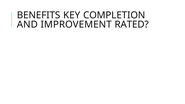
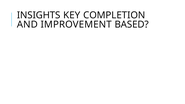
BENEFITS: BENEFITS -> INSIGHTS (39, 15)
RATED: RATED -> BASED (132, 24)
